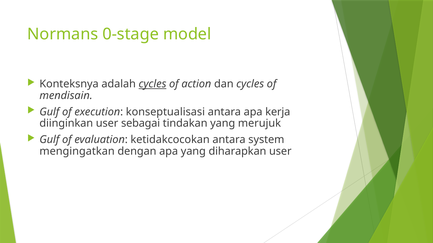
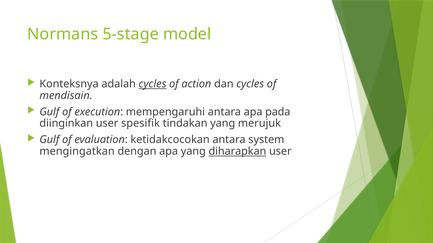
0-stage: 0-stage -> 5-stage (131, 34)
konseptualisasi: konseptualisasi -> mempengaruhi (165, 112)
kerja: kerja -> pada (278, 112)
sebagai: sebagai -> spesifik (140, 124)
diharapkan underline: none -> present (237, 152)
